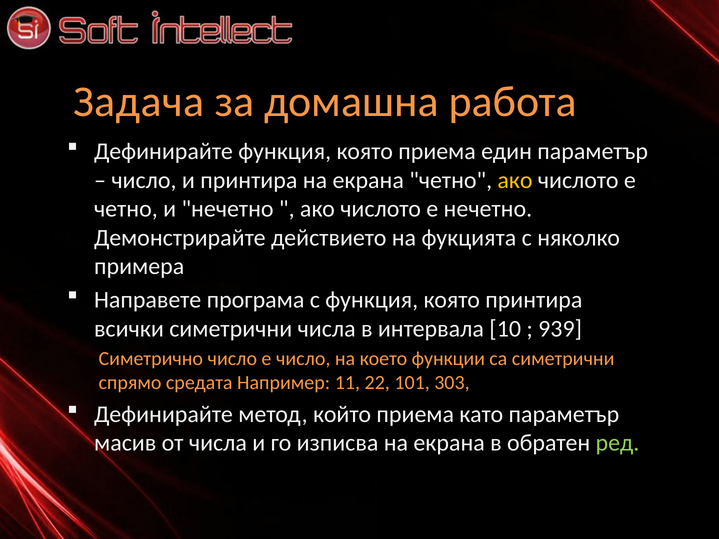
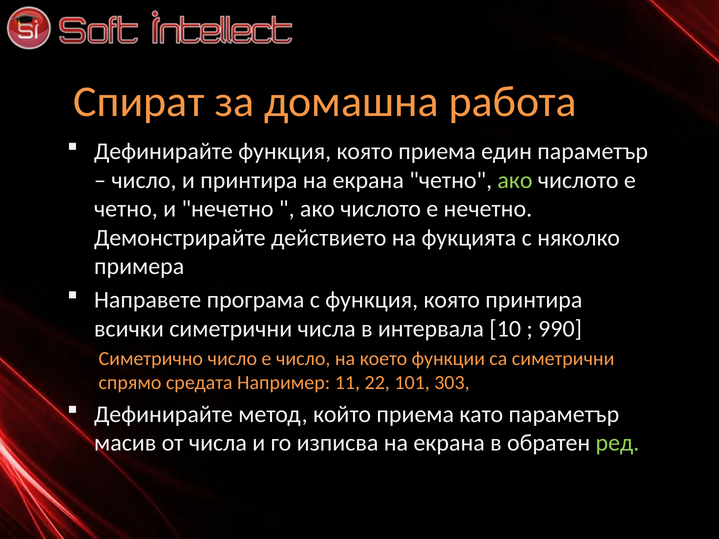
Задача: Задача -> Спират (139, 102)
ако colour: yellow -> light green (515, 180)
939: 939 -> 990 (560, 329)
